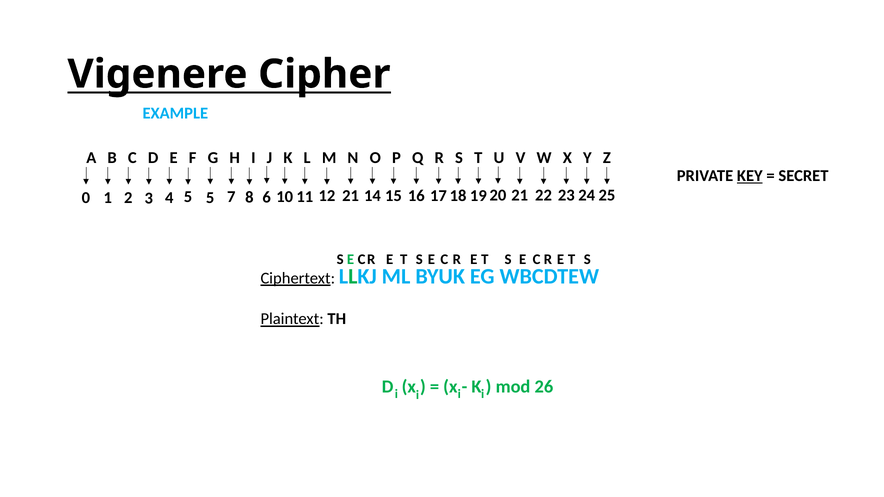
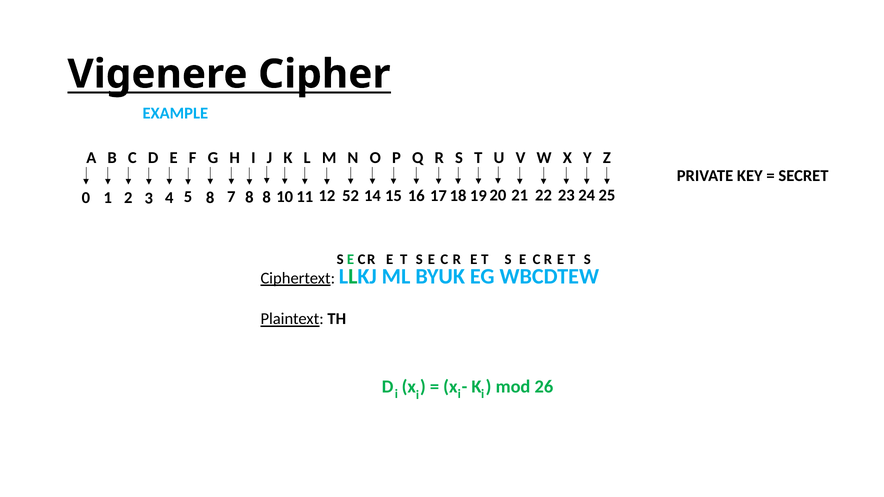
KEY underline: present -> none (750, 176)
5 5: 5 -> 8 (210, 198)
8 6: 6 -> 8 (267, 197)
12 21: 21 -> 52 (351, 196)
